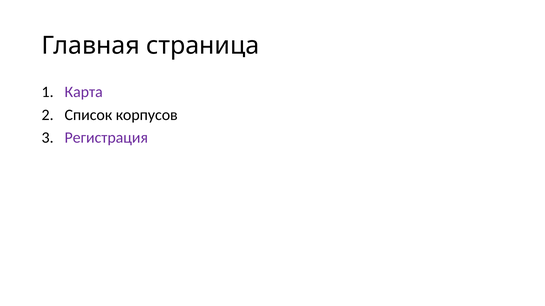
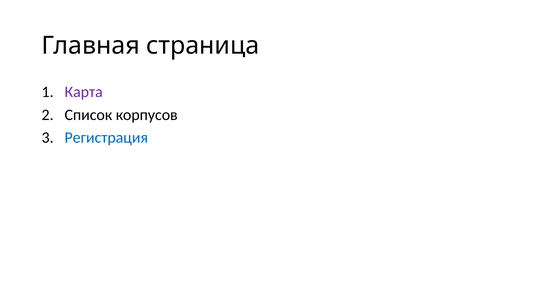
Регистрация colour: purple -> blue (106, 138)
